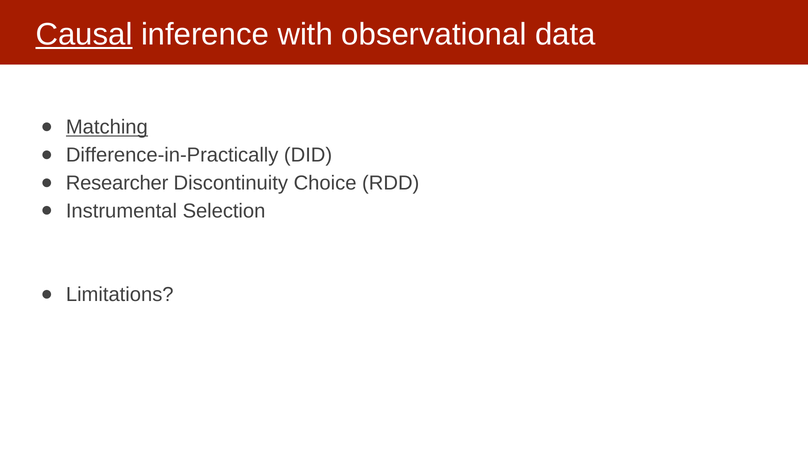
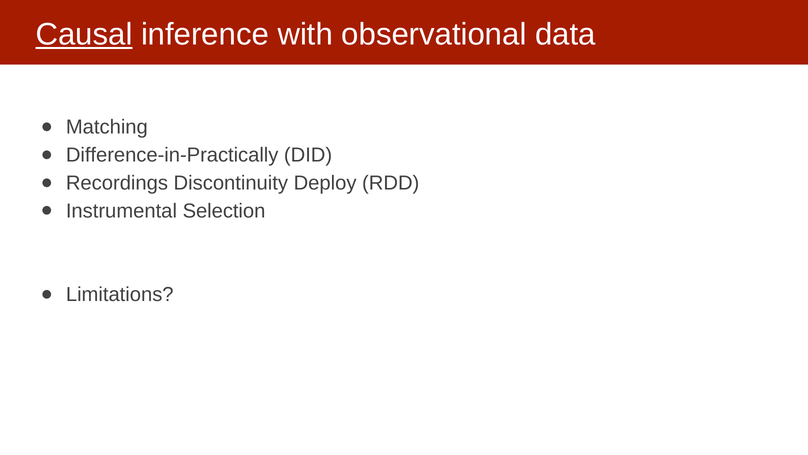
Matching underline: present -> none (107, 127)
Researcher: Researcher -> Recordings (117, 183)
Choice: Choice -> Deploy (325, 183)
